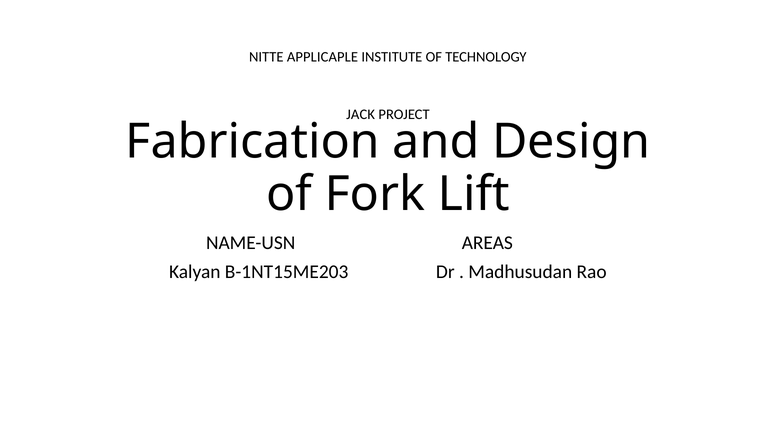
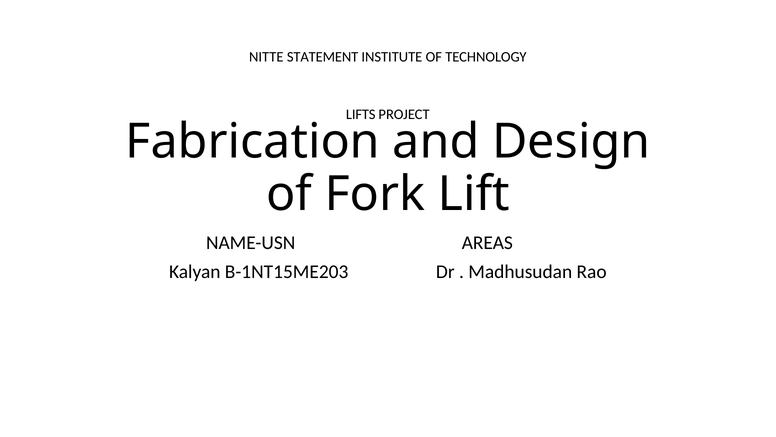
APPLICAPLE: APPLICAPLE -> STATEMENT (323, 57)
JACK: JACK -> LIFTS (361, 114)
